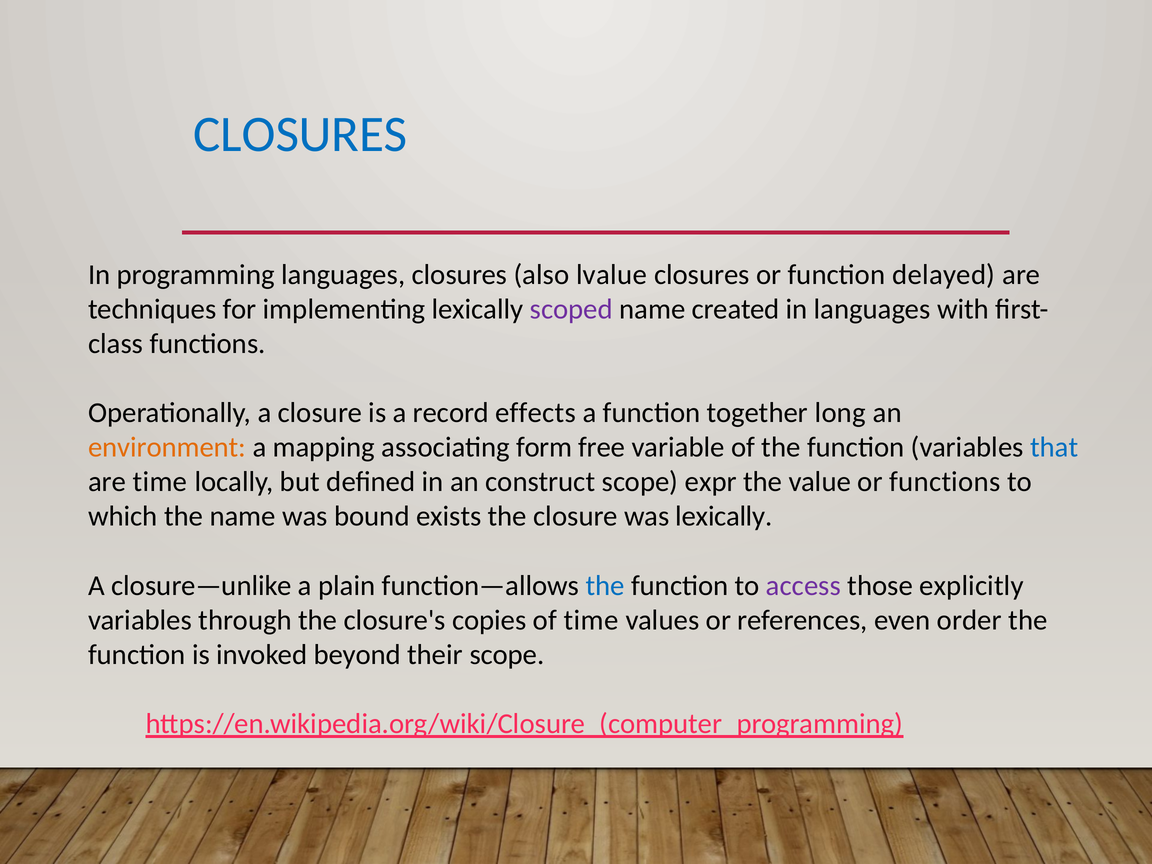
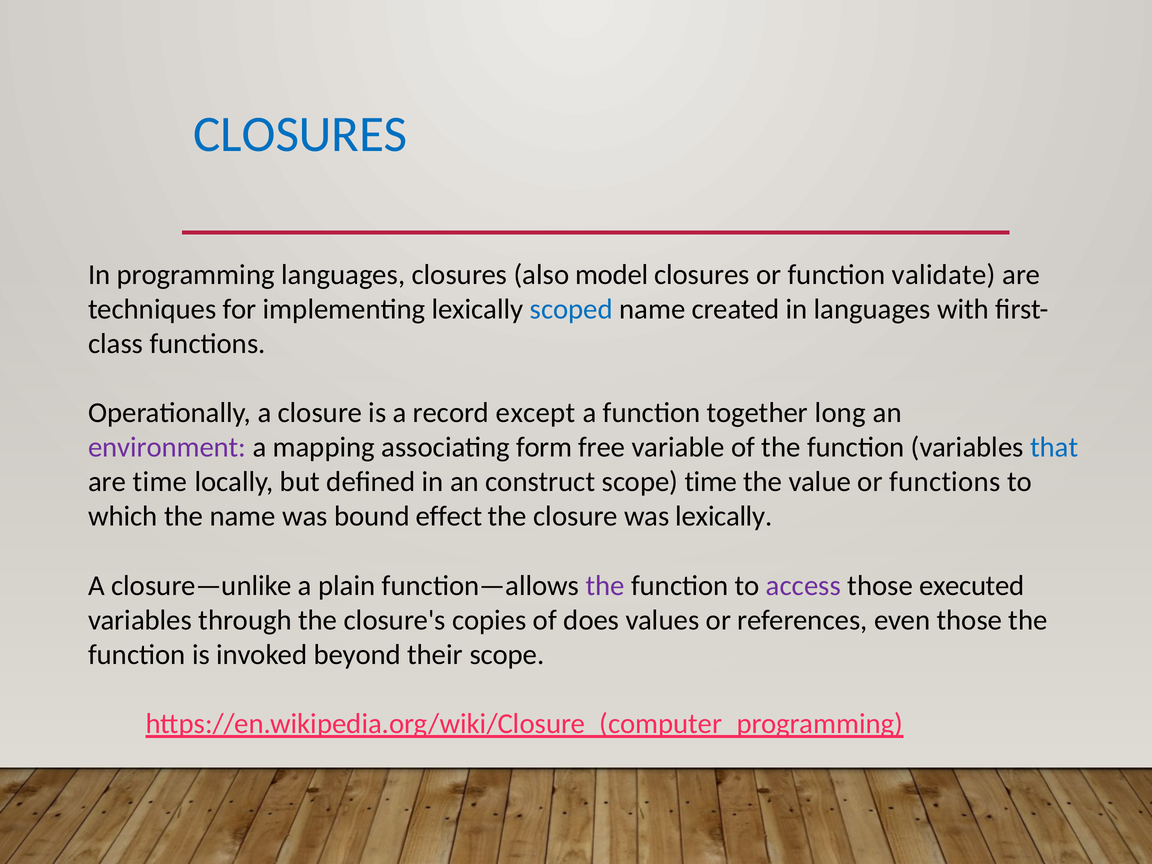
lvalue: lvalue -> model (612, 275)
delayed: delayed -> validate (944, 275)
scoped colour: purple -> blue (571, 309)
effects: effects -> except (536, 413)
environment colour: orange -> purple (167, 447)
scope expr: expr -> time (711, 482)
exists: exists -> effect (449, 516)
the colour: blue -> purple (605, 586)
explicitly: explicitly -> executed (972, 586)
of time: time -> does (591, 620)
even order: order -> those (969, 620)
